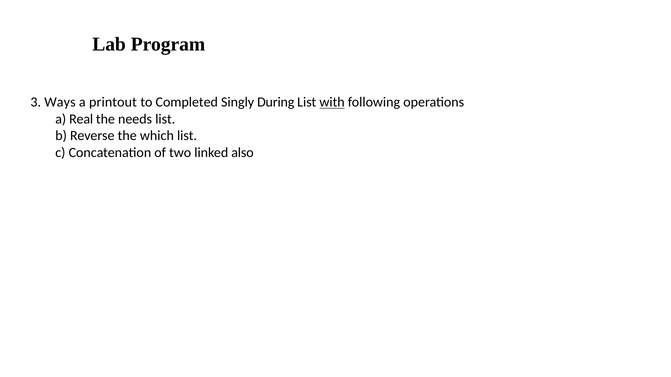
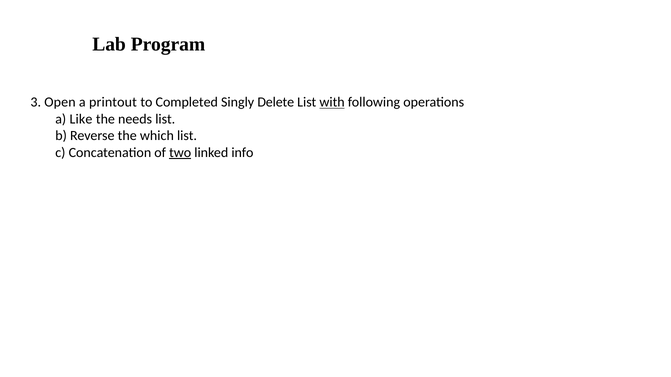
Ways: Ways -> Open (60, 102)
During: During -> Delete (276, 102)
Real: Real -> Like (81, 119)
two underline: none -> present (180, 153)
also: also -> info (242, 153)
